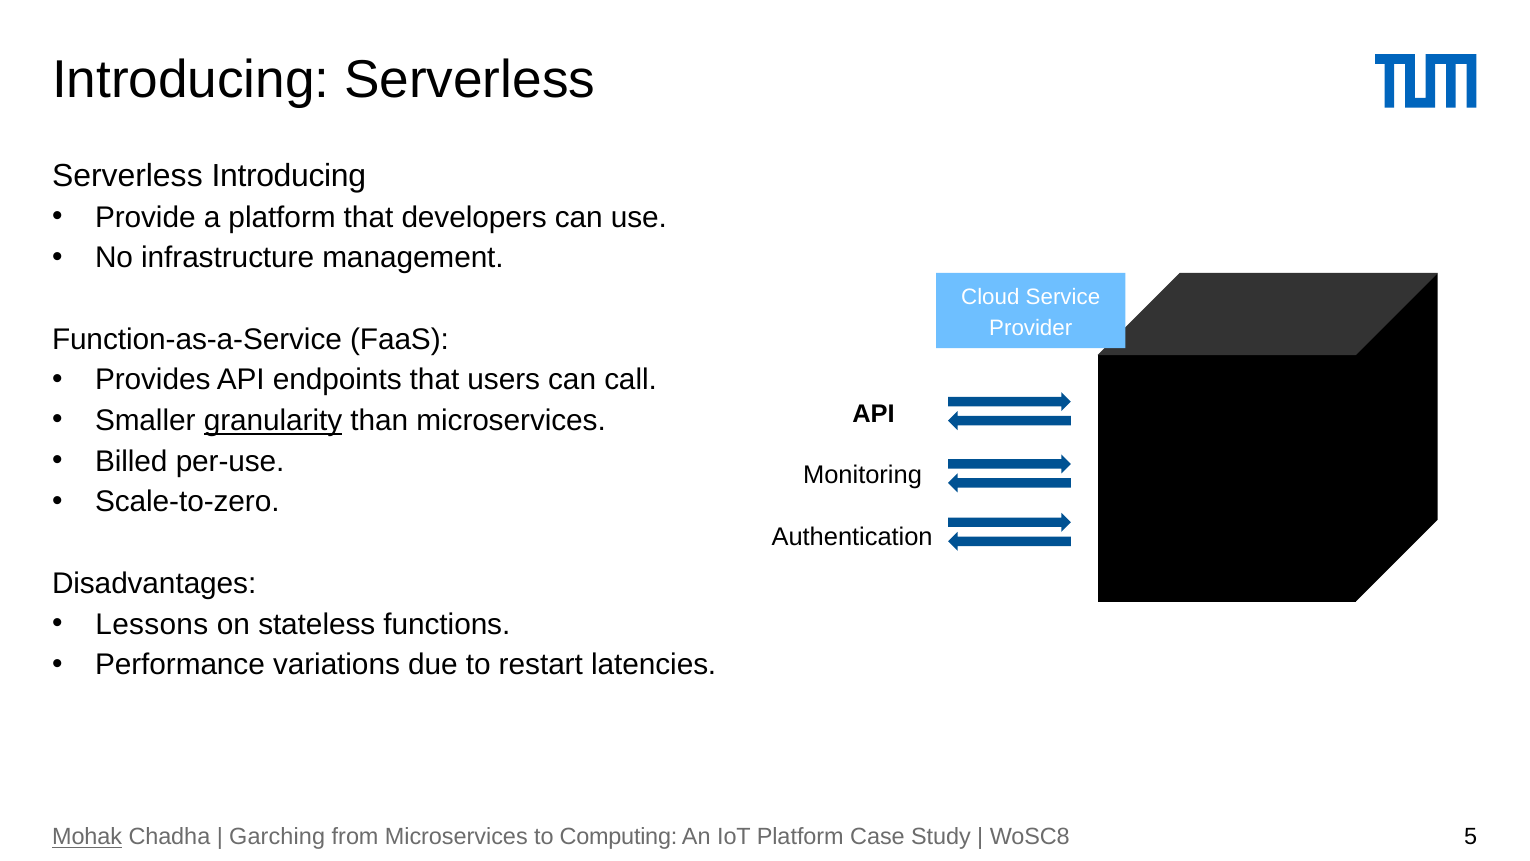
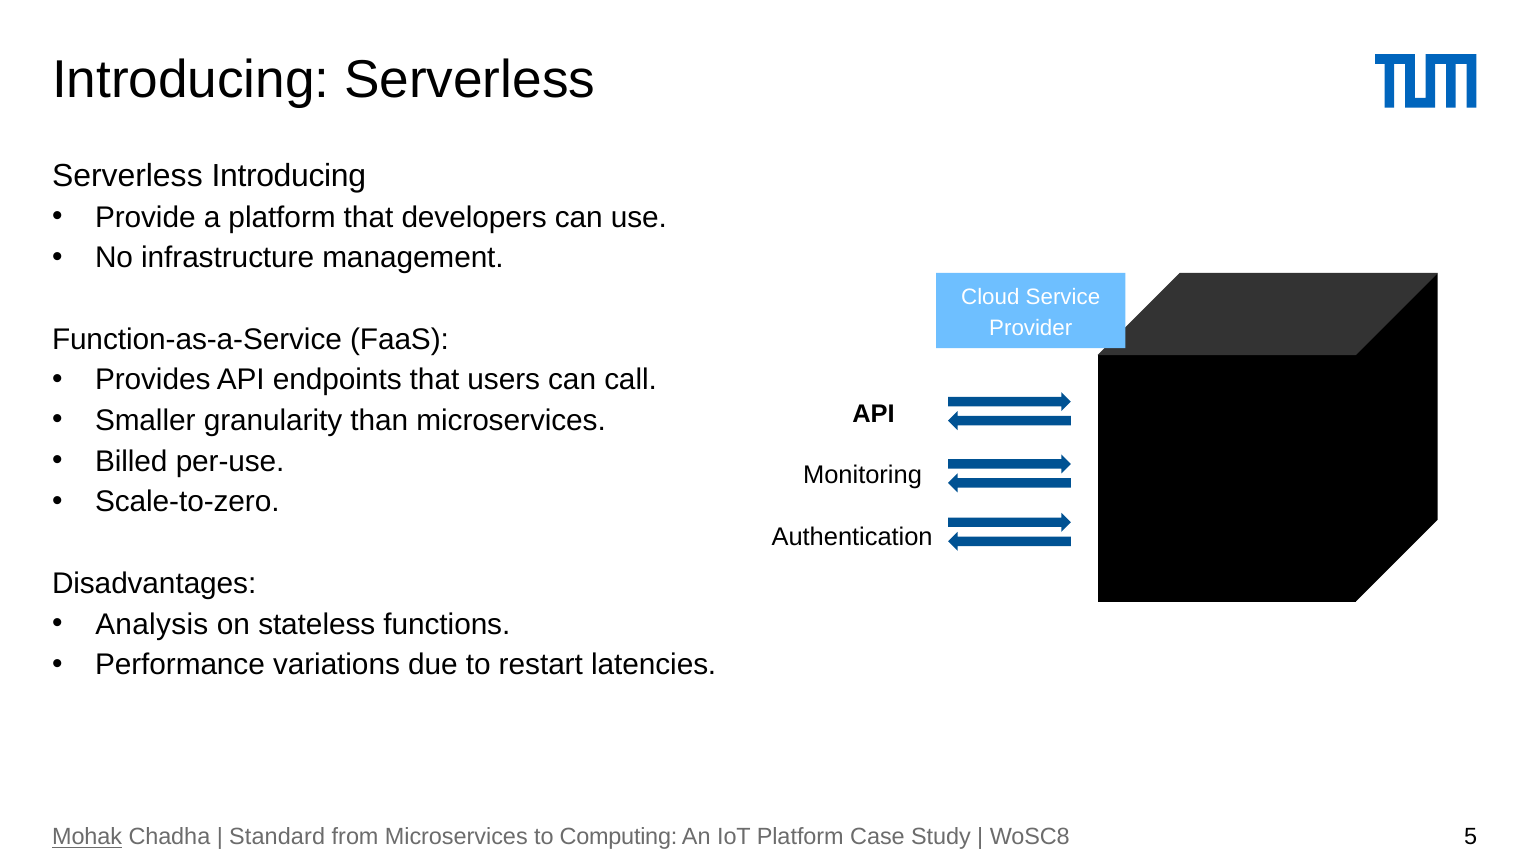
granularity underline: present -> none (273, 421)
Lessons: Lessons -> Analysis (152, 624)
Garching: Garching -> Standard (277, 837)
